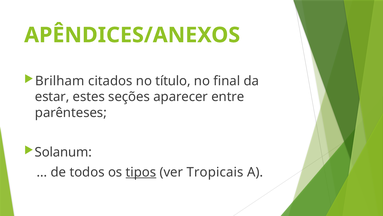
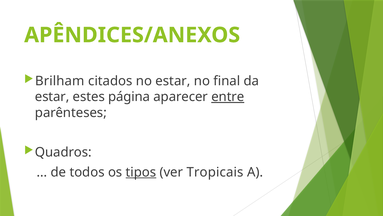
no título: título -> estar (173, 81)
seções: seções -> página (129, 97)
entre underline: none -> present (228, 97)
Solanum: Solanum -> Quadros (63, 152)
